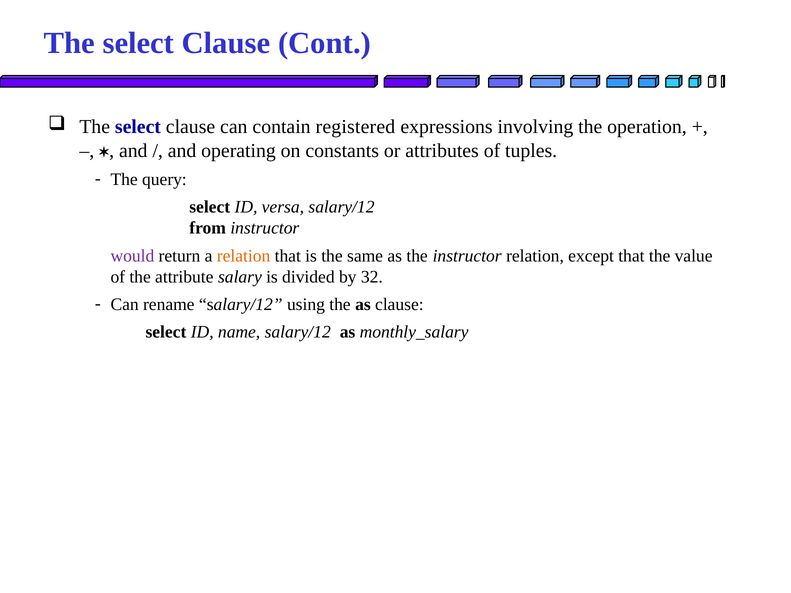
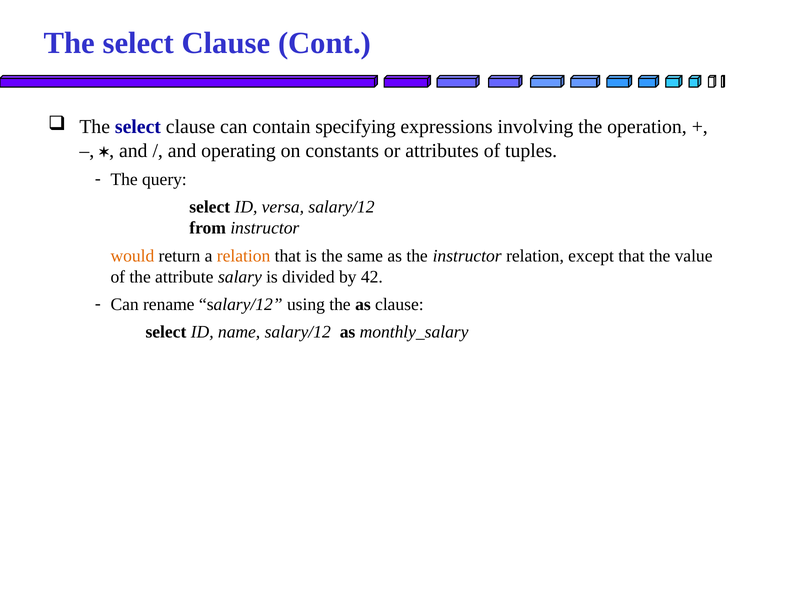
registered: registered -> specifying (356, 127)
would colour: purple -> orange (132, 256)
32: 32 -> 42 (372, 277)
